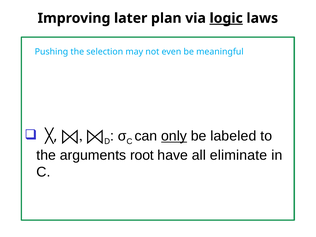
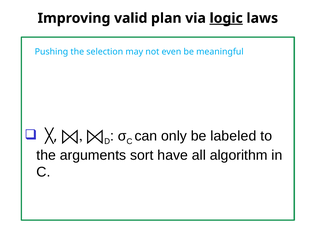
later: later -> valid (131, 18)
only underline: present -> none (174, 136)
root: root -> sort (142, 155)
eliminate: eliminate -> algorithm (239, 155)
